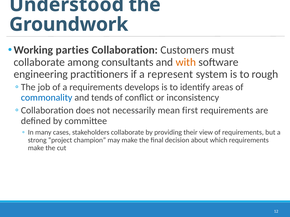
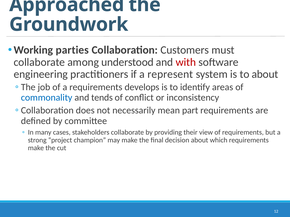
Understood: Understood -> Approached (67, 5)
consultants: consultants -> understood (127, 62)
with colour: orange -> red (186, 62)
to rough: rough -> about (265, 74)
first: first -> part (190, 111)
